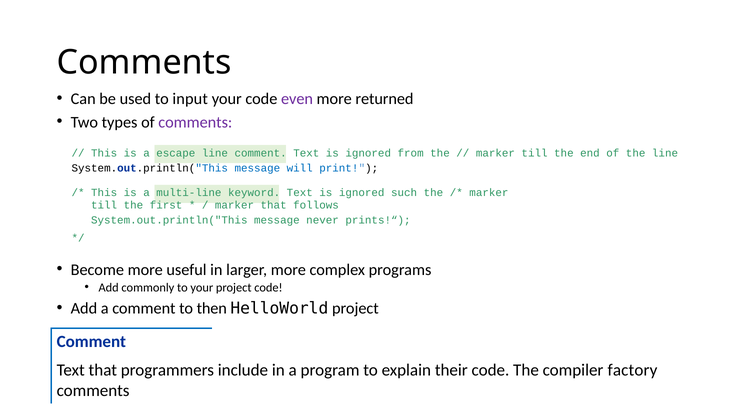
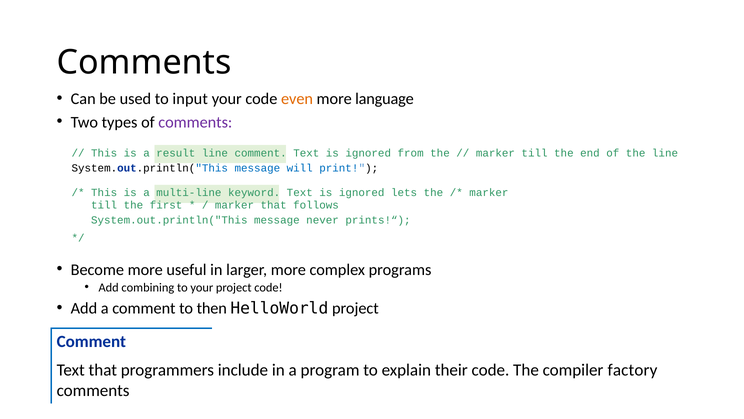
even colour: purple -> orange (297, 99)
returned: returned -> language (384, 99)
escape: escape -> result (176, 153)
such: such -> lets (404, 193)
commonly: commonly -> combining (148, 287)
